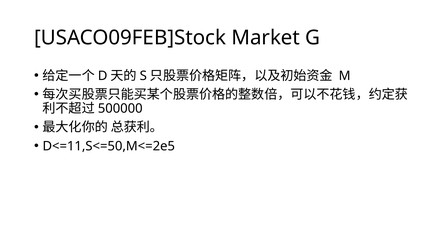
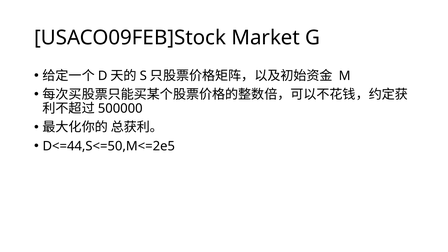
D<=11,S<=50,M<=2e5: D<=11,S<=50,M<=2e5 -> D<=44,S<=50,M<=2e5 (109, 146)
